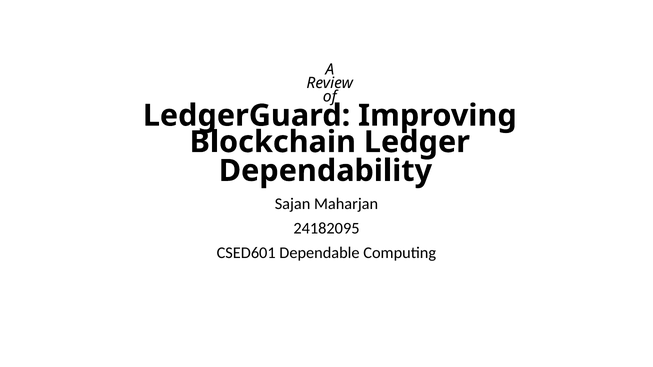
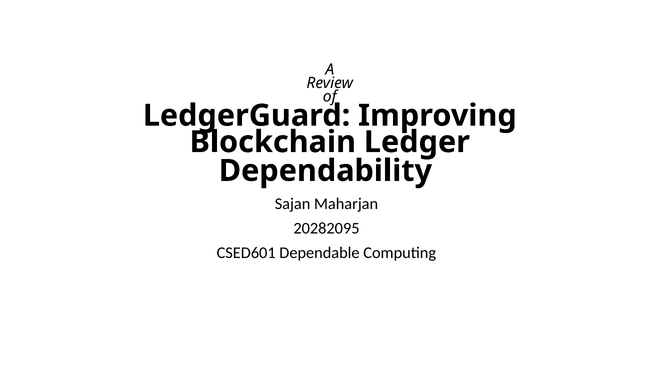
24182095: 24182095 -> 20282095 (326, 229)
